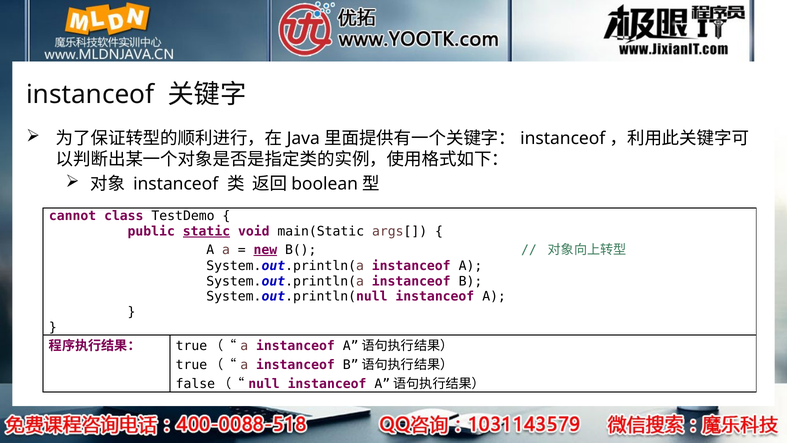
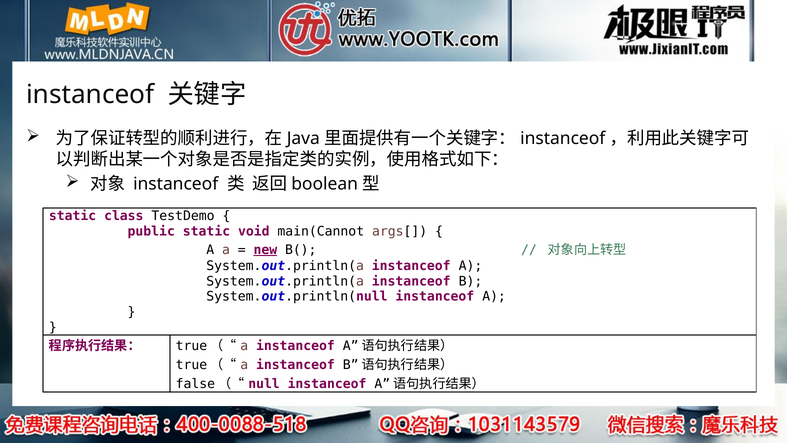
cannot: cannot -> static (73, 216)
static underline: present -> none (206, 231)
main(Static: main(Static -> main(Cannot (321, 231)
